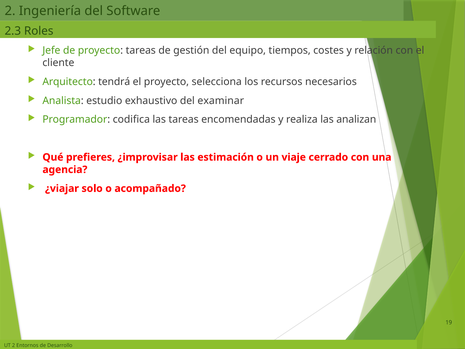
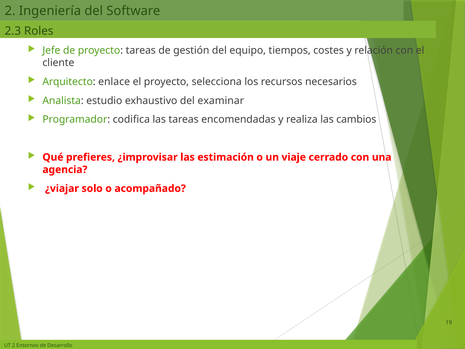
tendrá: tendrá -> enlace (114, 82)
analizan: analizan -> cambios (356, 119)
